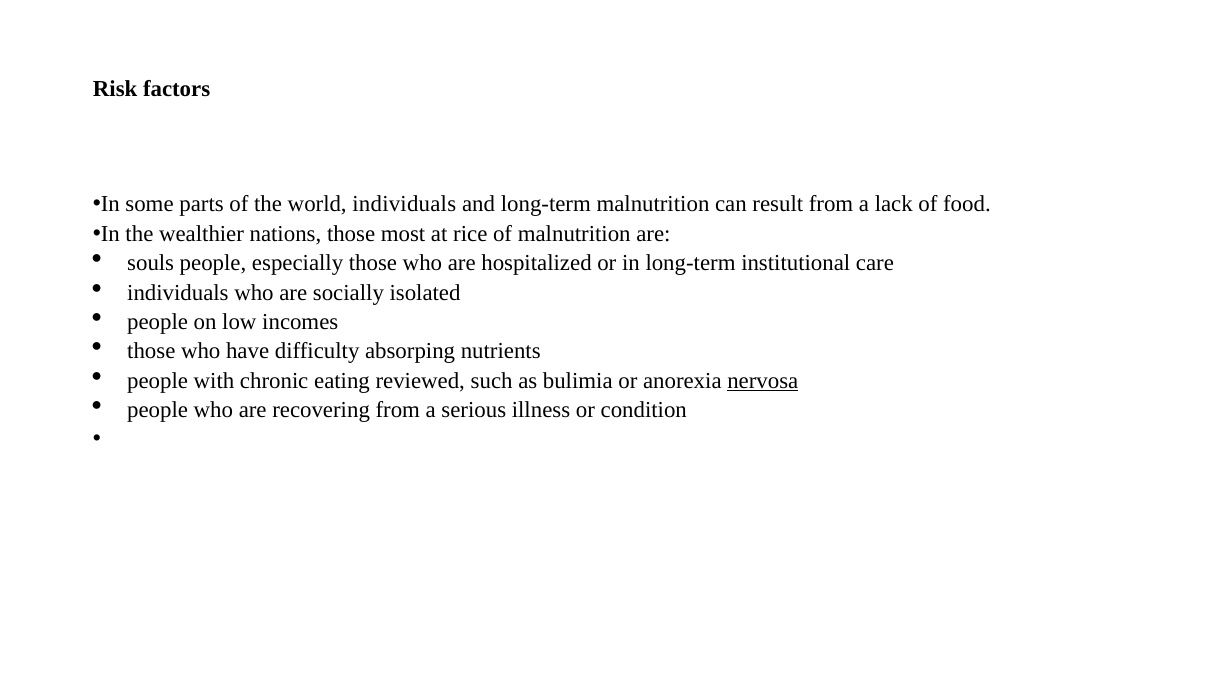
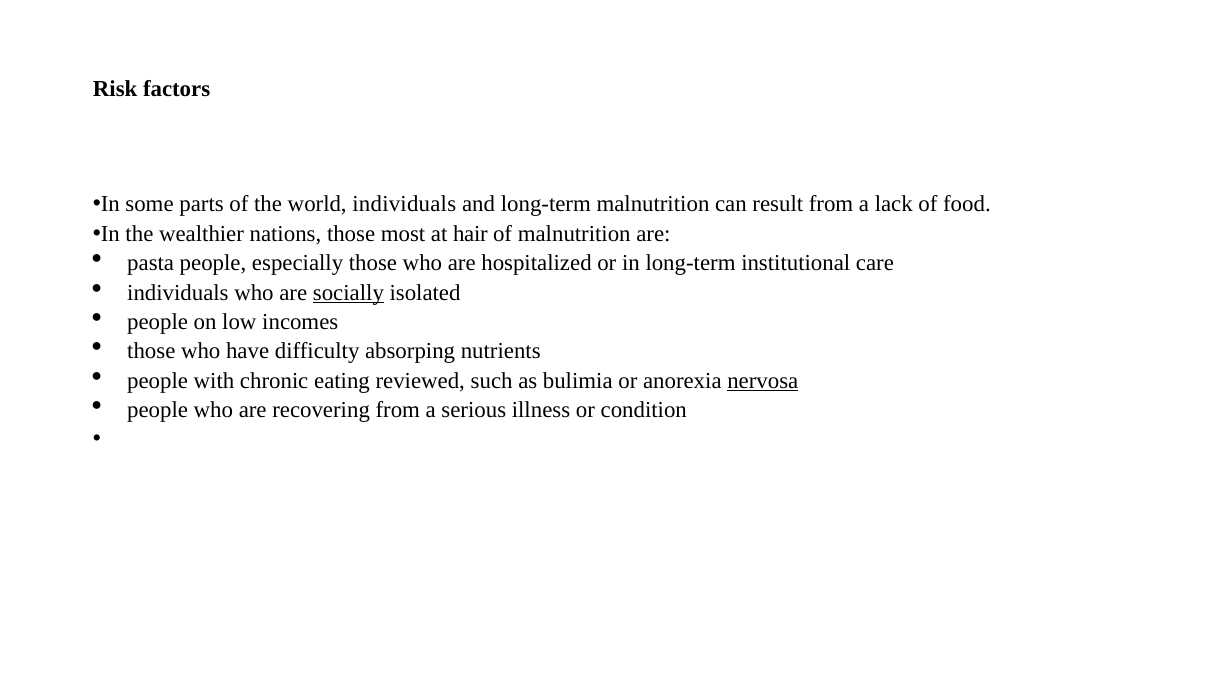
rice: rice -> hair (470, 234)
souls: souls -> pasta (151, 263)
socially underline: none -> present (348, 292)
